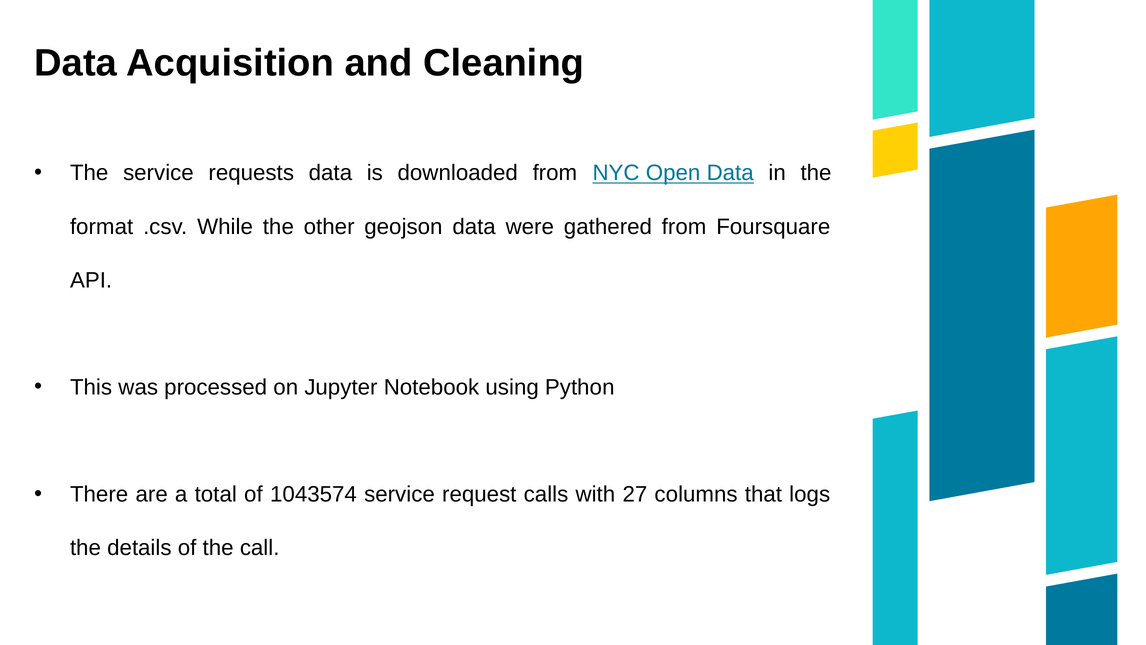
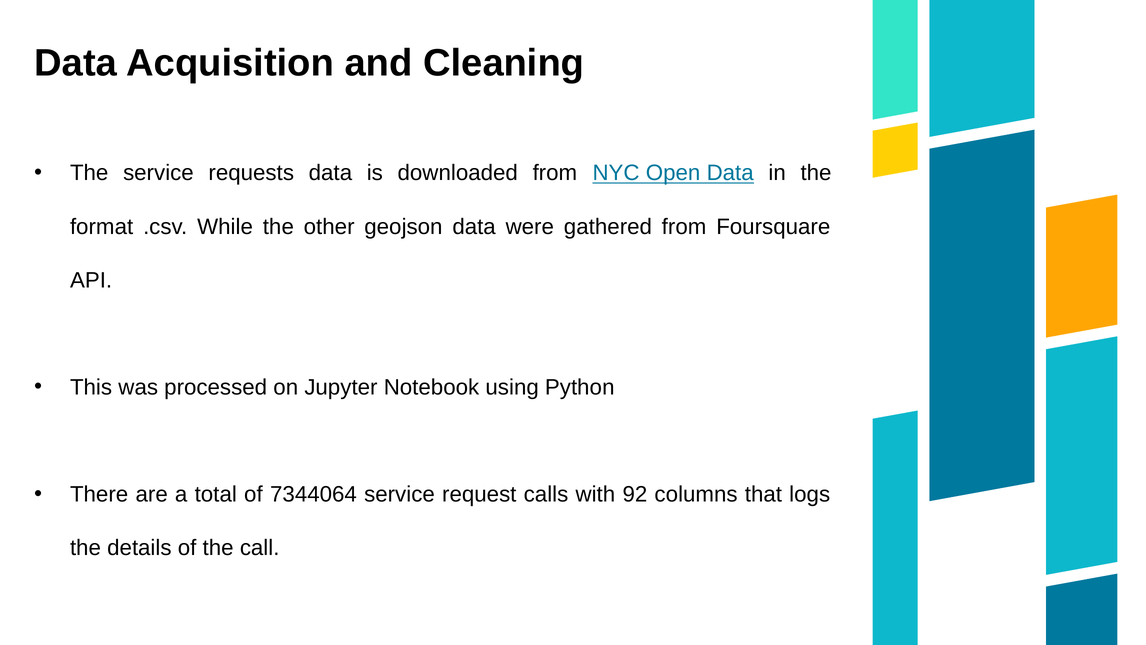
1043574: 1043574 -> 7344064 (313, 494)
27: 27 -> 92 (635, 494)
